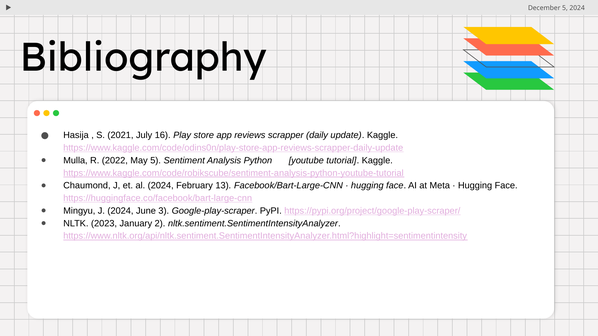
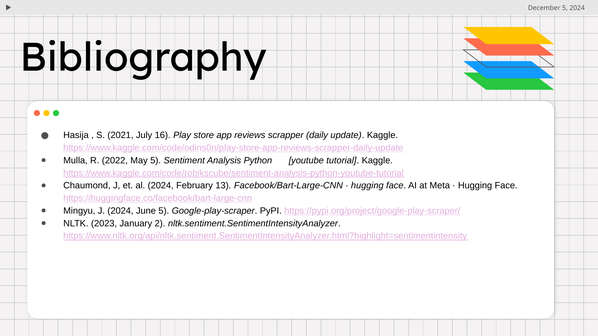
June 3: 3 -> 5 (164, 211)
